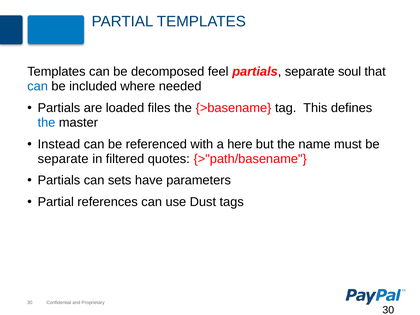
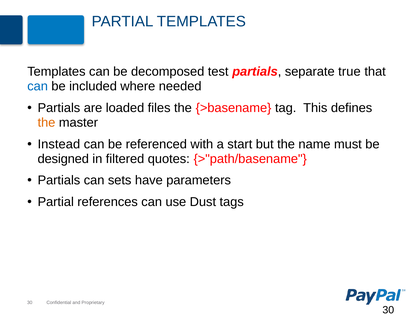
feel: feel -> test (218, 72)
soul: soul -> true (349, 72)
the colour: blue -> orange (46, 123)
here: here -> start (240, 144)
separate: separate -> designed (63, 159)
